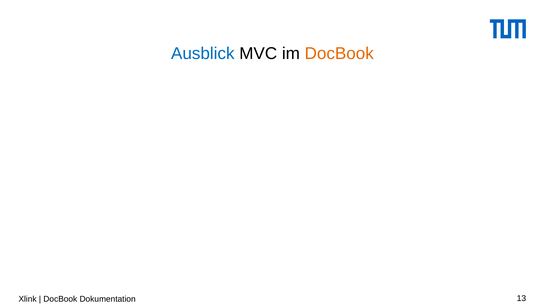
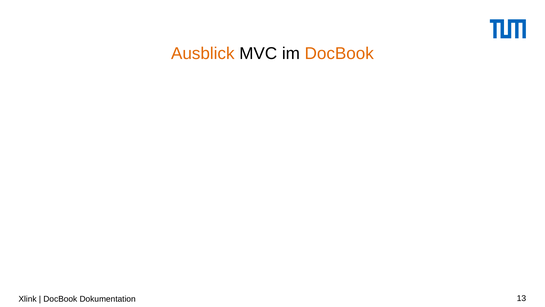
Ausblick colour: blue -> orange (203, 54)
